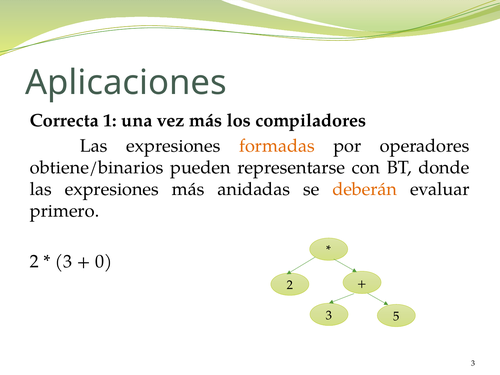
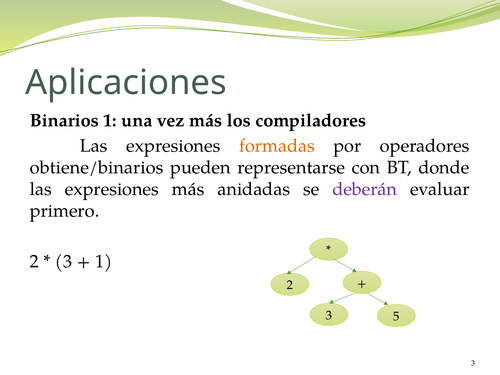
Correcta: Correcta -> Binarios (64, 120)
deberán colour: orange -> purple (365, 189)
0: 0 -> 1 (104, 262)
